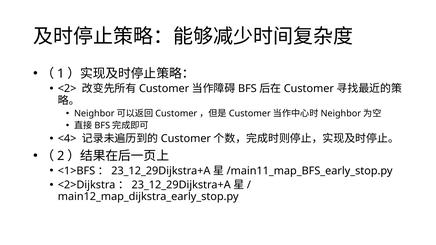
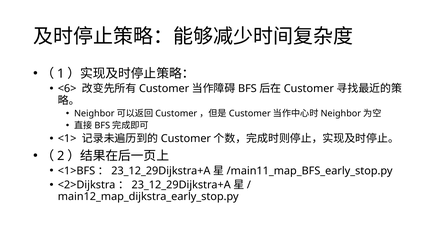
<2>: <2> -> <6> (67, 89)
<4>: <4> -> <1> (67, 139)
